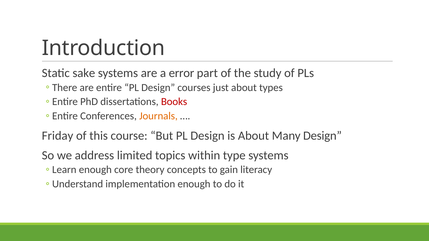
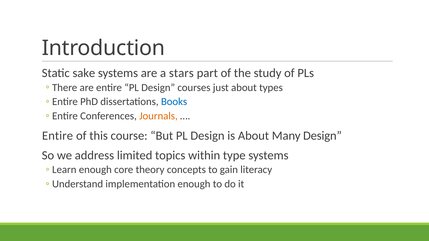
error: error -> stars (181, 73)
Books colour: red -> blue (174, 102)
Friday: Friday -> Entire (58, 136)
